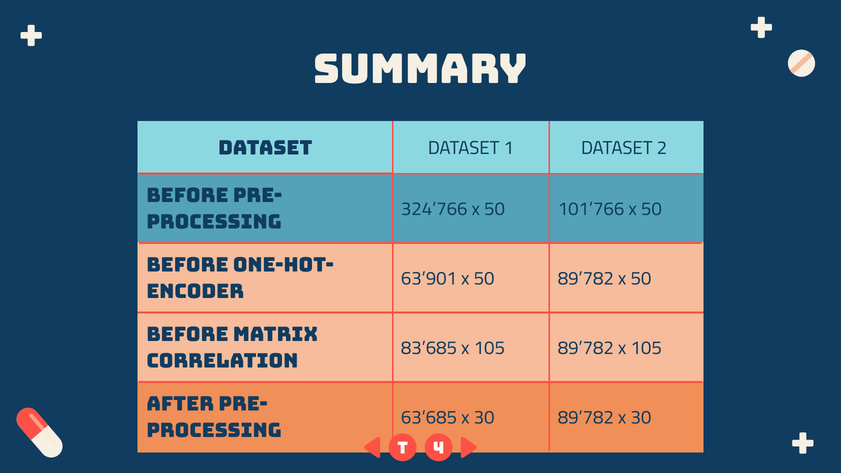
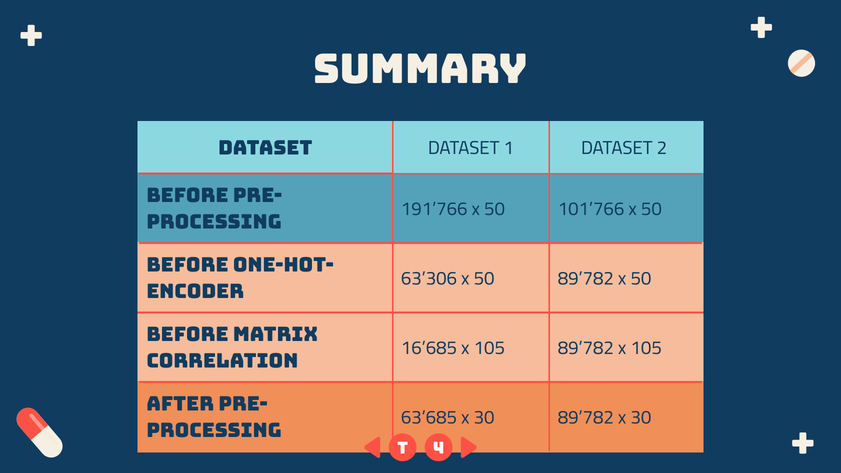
324’766: 324’766 -> 191’766 (434, 209)
63’901: 63’901 -> 63’306 (429, 278)
83’685: 83’685 -> 16’685 (429, 348)
